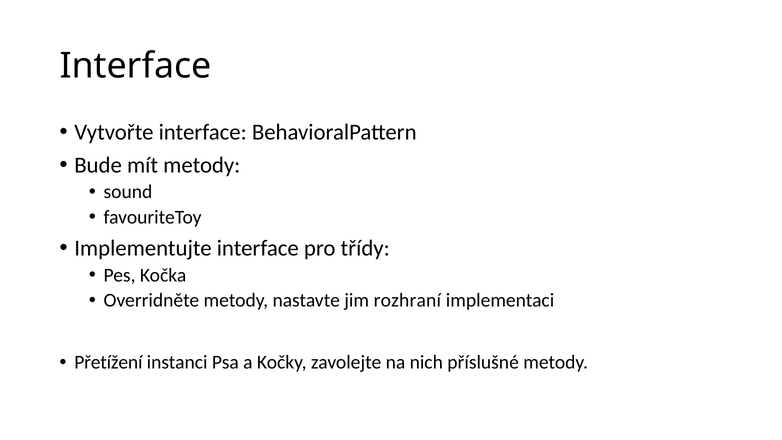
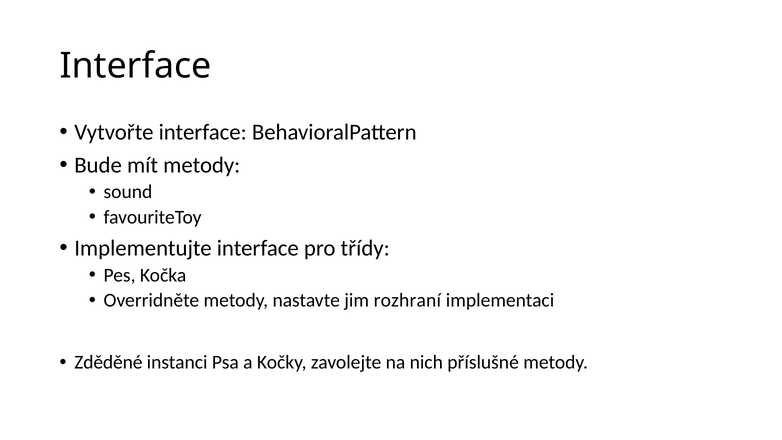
Přetížení: Přetížení -> Zděděné (108, 362)
